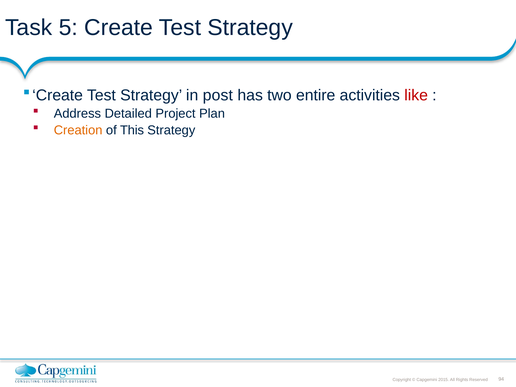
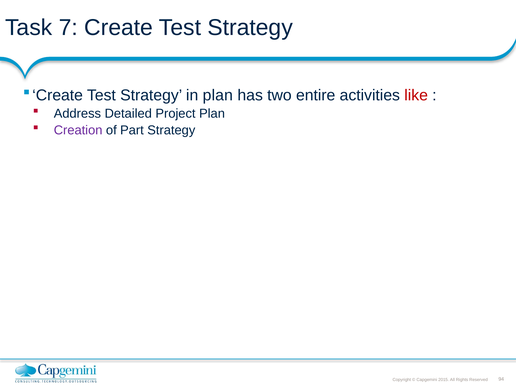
5: 5 -> 7 (68, 28)
in post: post -> plan (218, 95)
Creation colour: orange -> purple (78, 130)
This: This -> Part (132, 130)
